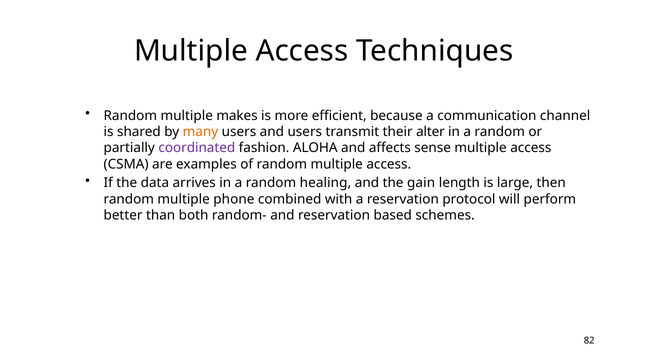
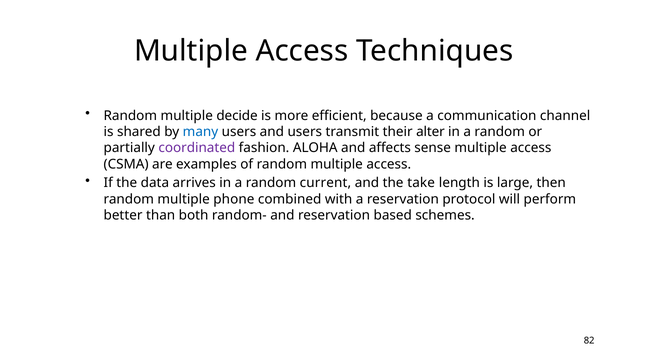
makes: makes -> decide (237, 116)
many colour: orange -> blue (200, 132)
healing: healing -> current (325, 183)
gain: gain -> take (421, 183)
